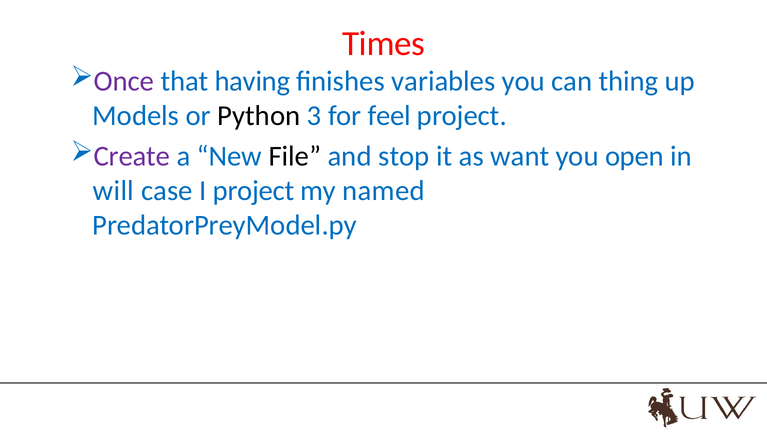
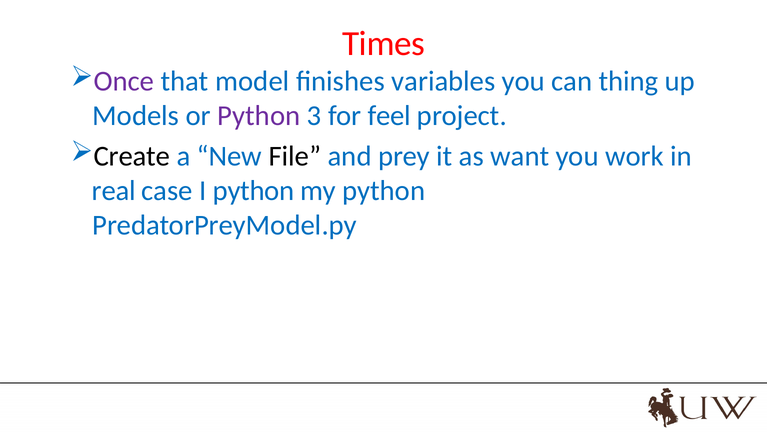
having: having -> model (252, 81)
Python colour: black -> purple (259, 116)
Create colour: purple -> black (132, 156)
stop: stop -> prey (404, 156)
open: open -> work (634, 156)
will: will -> real (114, 191)
I project: project -> python (254, 191)
my named: named -> python (384, 191)
